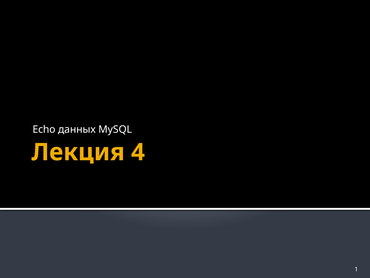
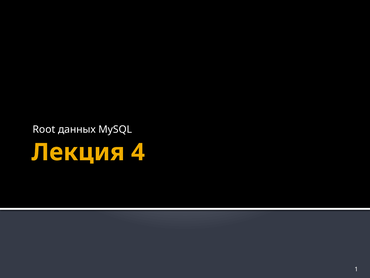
Echo: Echo -> Root (44, 129)
